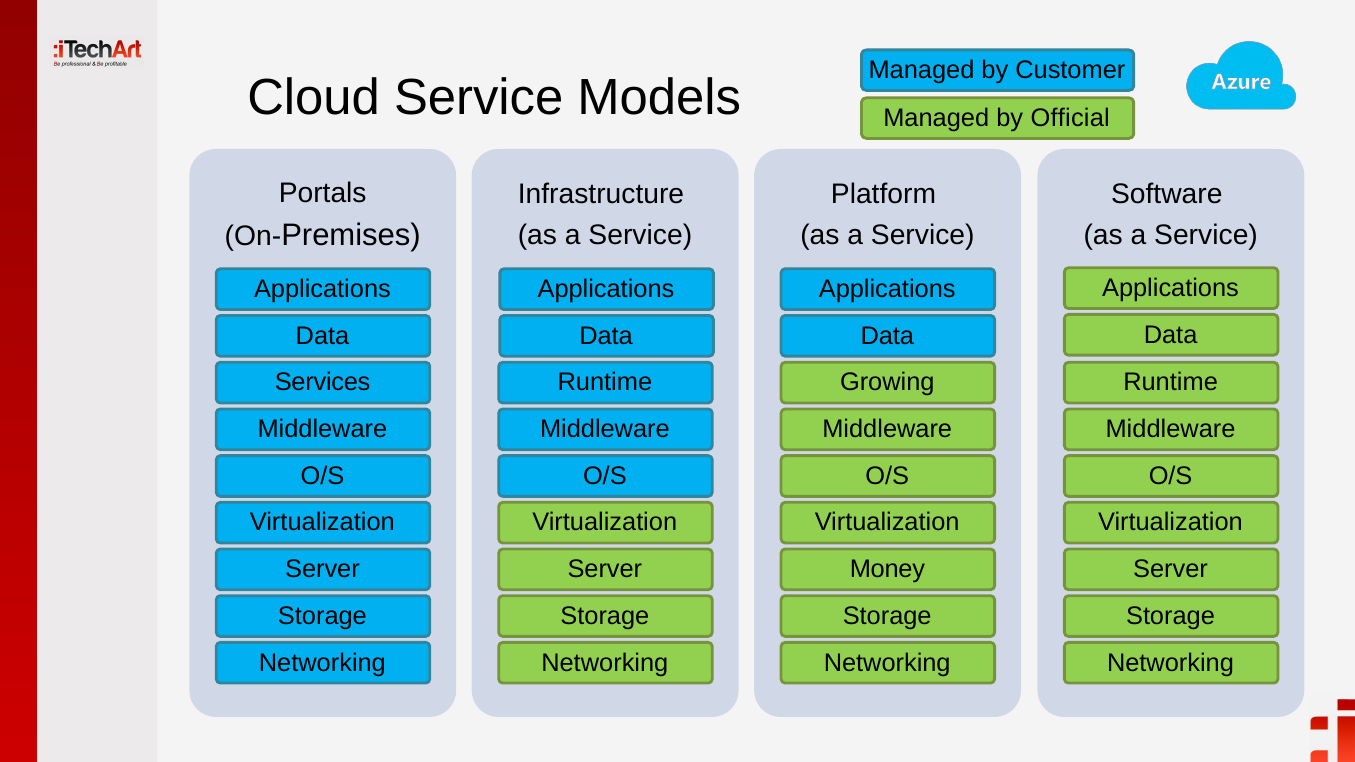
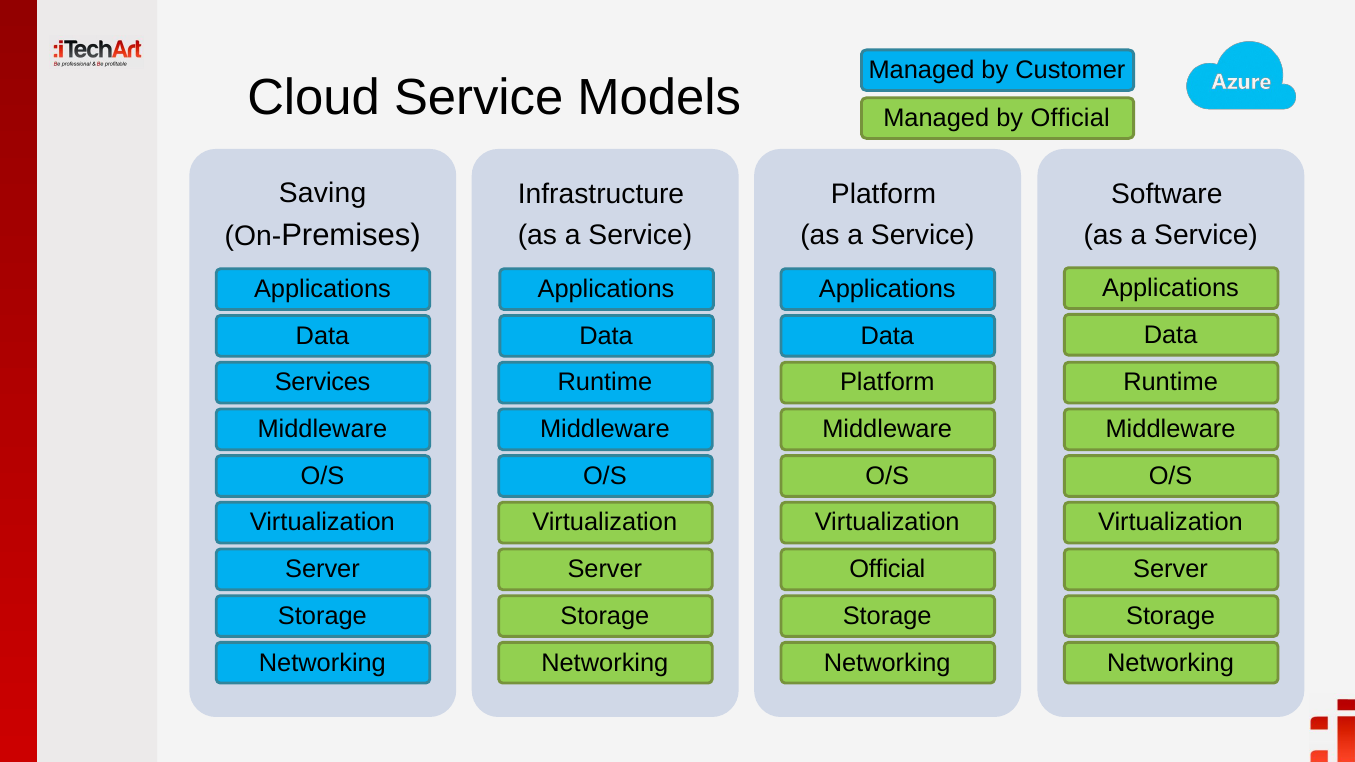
Portals: Portals -> Saving (323, 193)
Growing: Growing -> Platform (887, 383)
Money: Money -> Official (887, 569)
